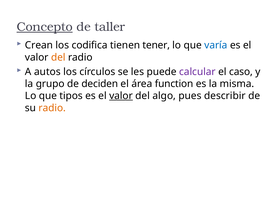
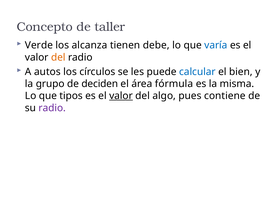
Concepto underline: present -> none (45, 27)
Crean: Crean -> Verde (39, 45)
codifica: codifica -> alcanza (90, 45)
tener: tener -> debe (156, 45)
calcular colour: purple -> blue (197, 72)
caso: caso -> bien (241, 72)
function: function -> fórmula (174, 84)
describir: describir -> contiene (225, 96)
radio colour: orange -> purple (52, 108)
